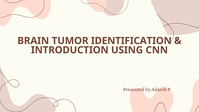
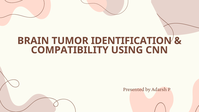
INTRODUCTION: INTRODUCTION -> COMPATIBILITY (70, 50)
